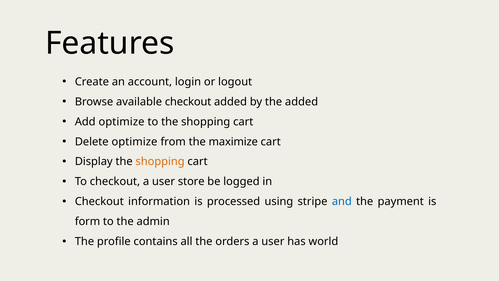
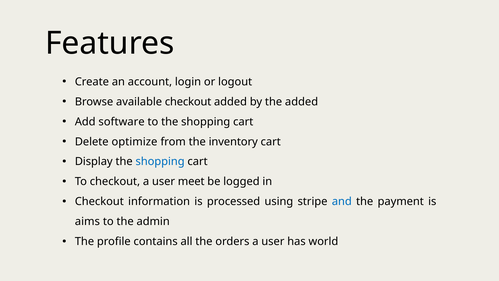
Add optimize: optimize -> software (122, 122)
maximize: maximize -> inventory (233, 142)
shopping colour: orange -> blue (160, 161)
store: store -> meet (191, 181)
form: form -> aims (87, 221)
